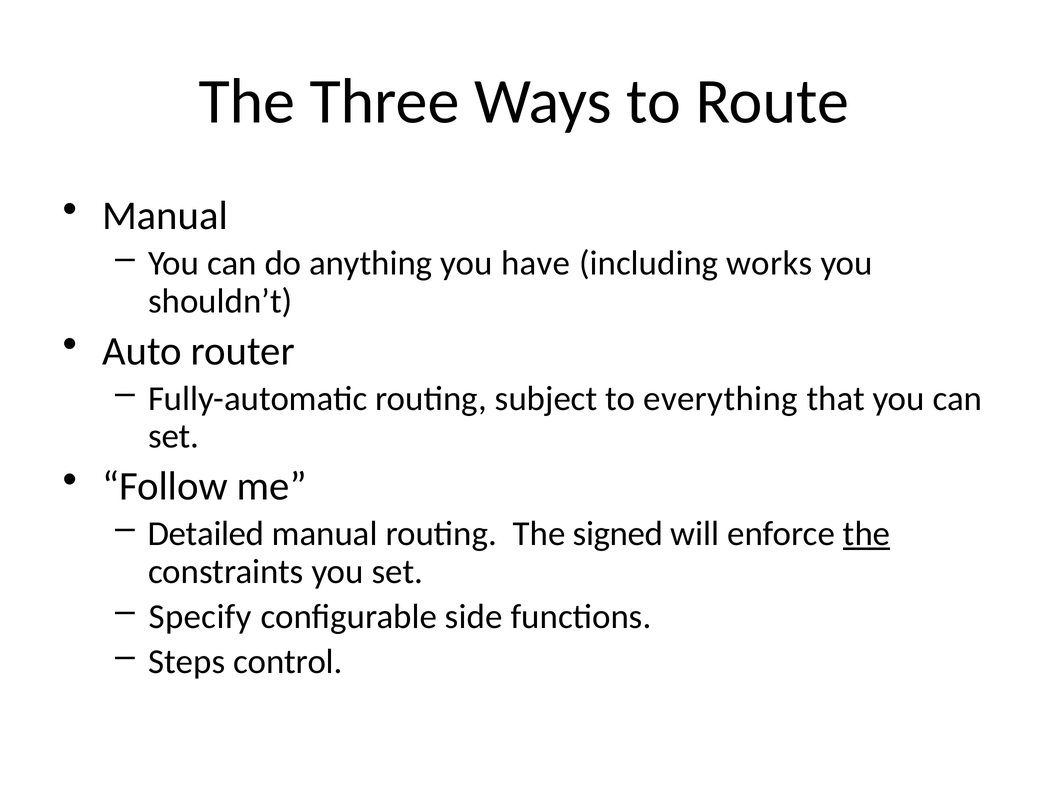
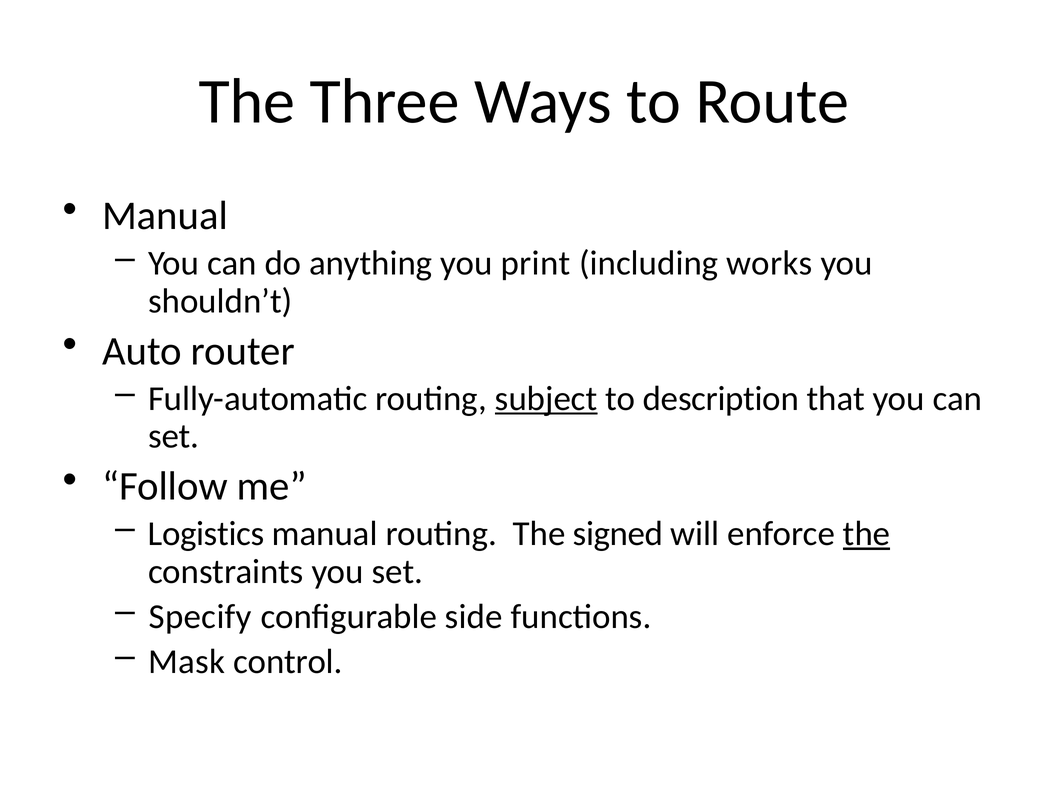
have: have -> print (536, 263)
subject underline: none -> present (546, 399)
everything: everything -> description (721, 399)
Detailed: Detailed -> Logistics (206, 534)
Steps: Steps -> Mask (187, 662)
